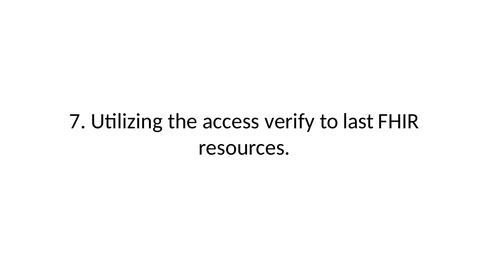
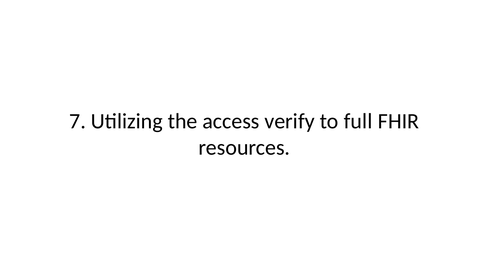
last: last -> full (358, 121)
